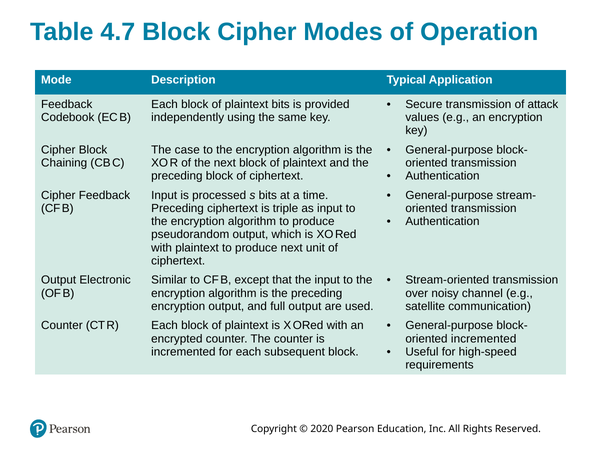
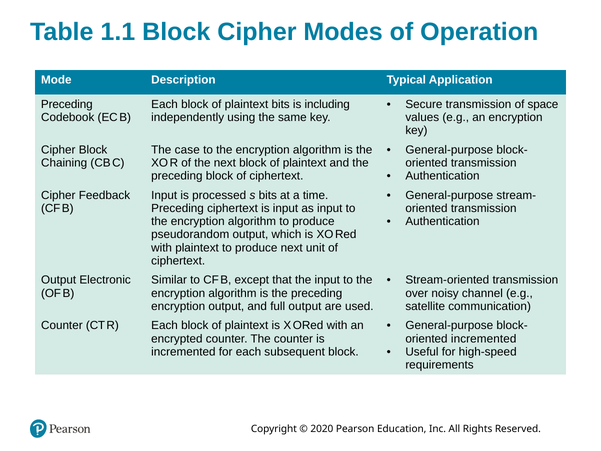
4.7: 4.7 -> 1.1 (118, 32)
Feedback: Feedback -> Preceding (67, 104)
provided: provided -> including (327, 104)
attack: attack -> space (543, 104)
is triple: triple -> input (286, 208)
